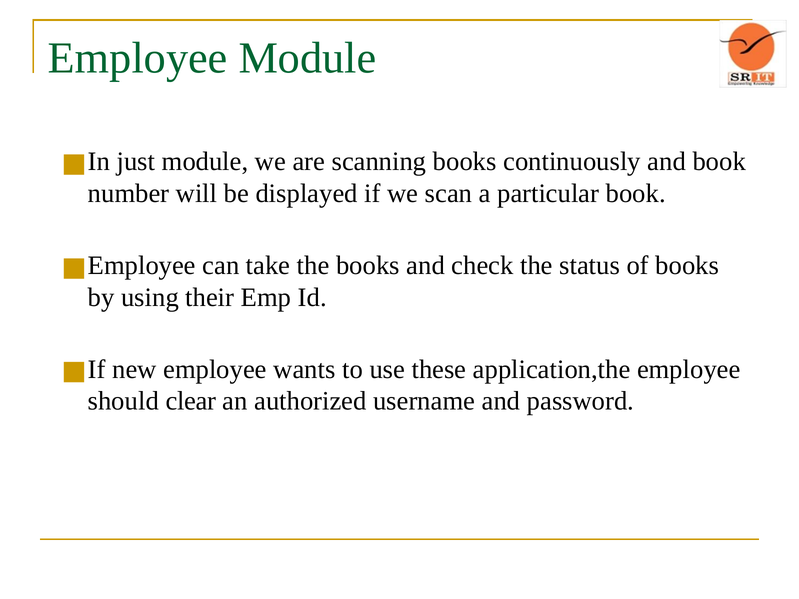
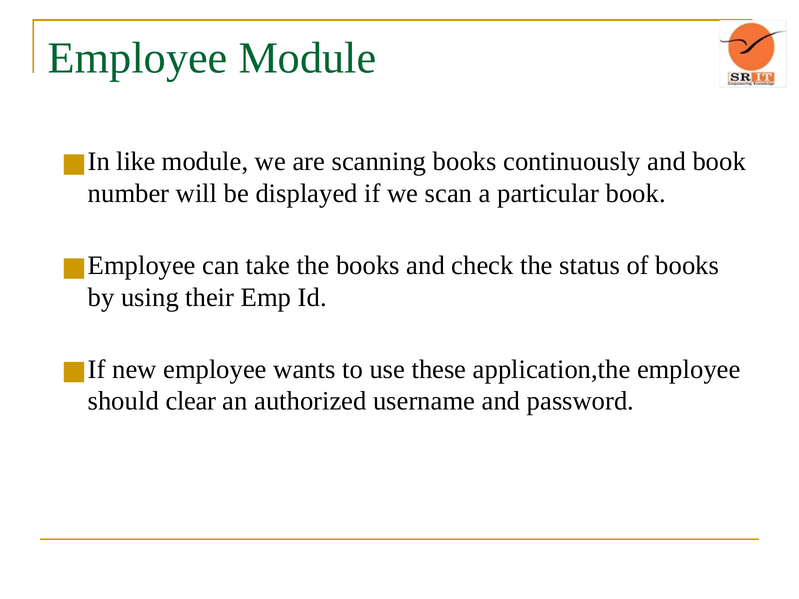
just: just -> like (136, 162)
